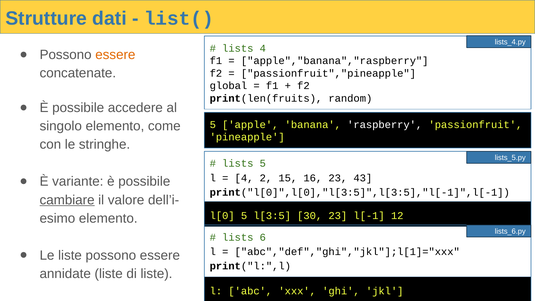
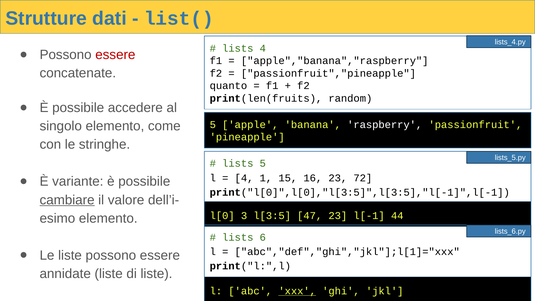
essere colour: orange -> red (115, 55)
global: global -> quanto (228, 86)
2: 2 -> 1 (266, 178)
43: 43 -> 72 (363, 178)
l[0 5: 5 -> 3 (244, 216)
30: 30 -> 47 (310, 216)
12: 12 -> 44 (397, 216)
xxx underline: none -> present (297, 291)
